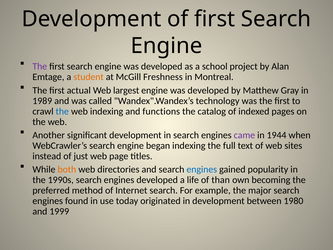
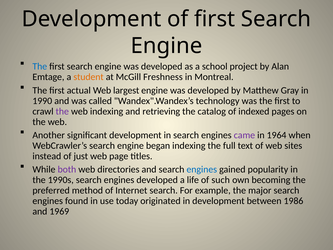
The colour: purple -> blue (40, 66)
1989: 1989 -> 1990 (42, 101)
the colour: blue -> purple (62, 111)
functions: functions -> retrieving (161, 111)
1944: 1944 -> 1964 (277, 135)
both colour: orange -> purple (67, 169)
than: than -> such (221, 180)
1980: 1980 -> 1986 (294, 201)
1999: 1999 -> 1969 (59, 211)
